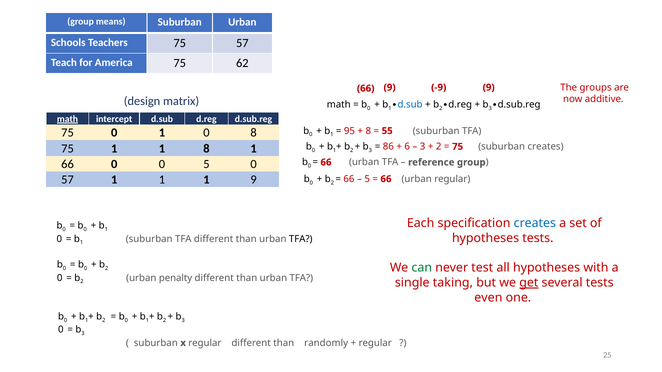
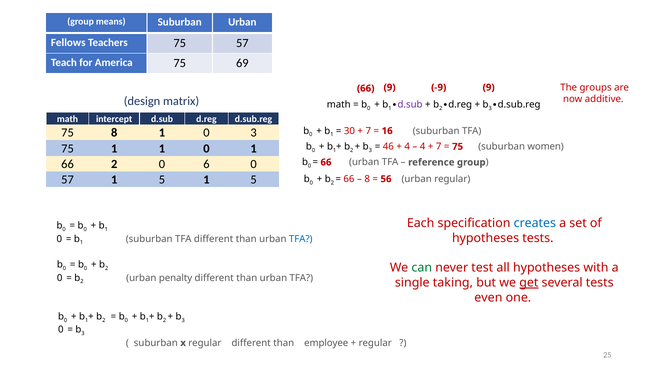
Schools: Schools -> Fellows (68, 42)
62: 62 -> 69 (242, 63)
d.sub colour: blue -> purple (410, 105)
math underline: present -> none (67, 119)
75 0: 0 -> 8 (114, 133)
0 8: 8 -> 3 (254, 133)
95: 95 -> 30 (349, 131)
8: 8 -> 7 (368, 131)
55: 55 -> 16 (387, 131)
1 1 8: 8 -> 0 (206, 149)
86: 86 -> 46 (388, 147)
6: 6 -> 4 (407, 147)
3: 3 -> 4 (423, 147)
2: 2 -> 7 (439, 147)
suburban creates: creates -> women (546, 147)
66 0: 0 -> 2 (114, 164)
0 5: 5 -> 6 (206, 164)
57 1 1: 1 -> 5 (162, 180)
9: 9 -> 5 (254, 180)
5: 5 -> 8 (367, 179)
66: 66 -> 56 (386, 179)
TFA colour: black -> blue (301, 239)
randomly: randomly -> employee (326, 343)
